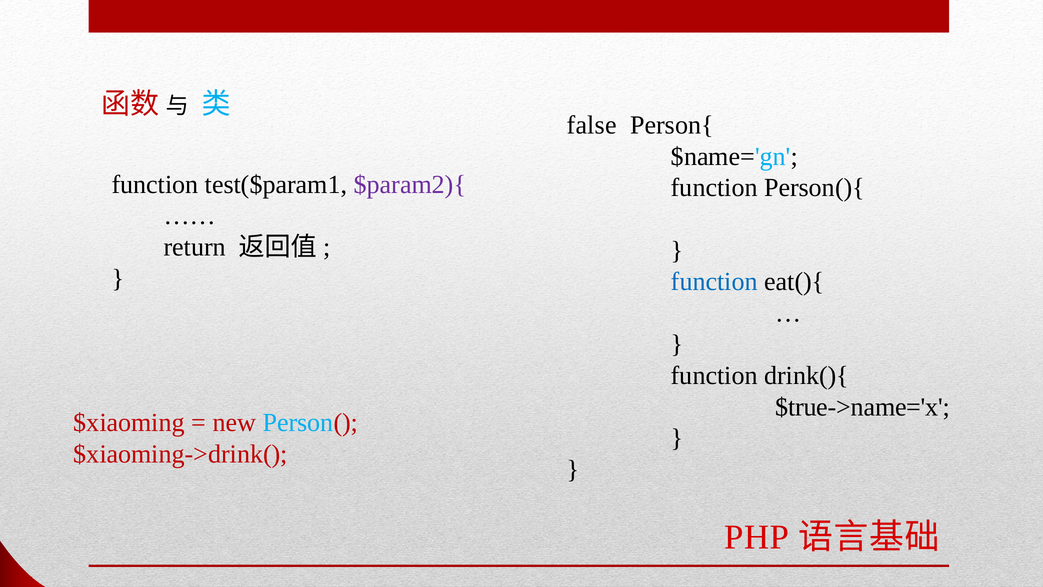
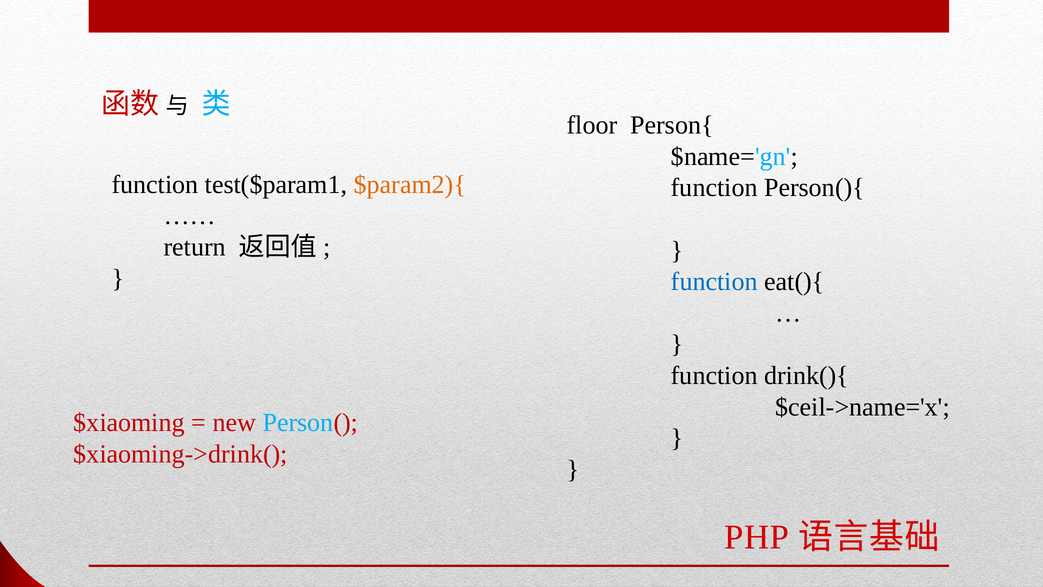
false: false -> floor (592, 125)
$param2){ colour: purple -> orange (410, 184)
$true->name='x: $true->name='x -> $ceil->name='x (863, 407)
